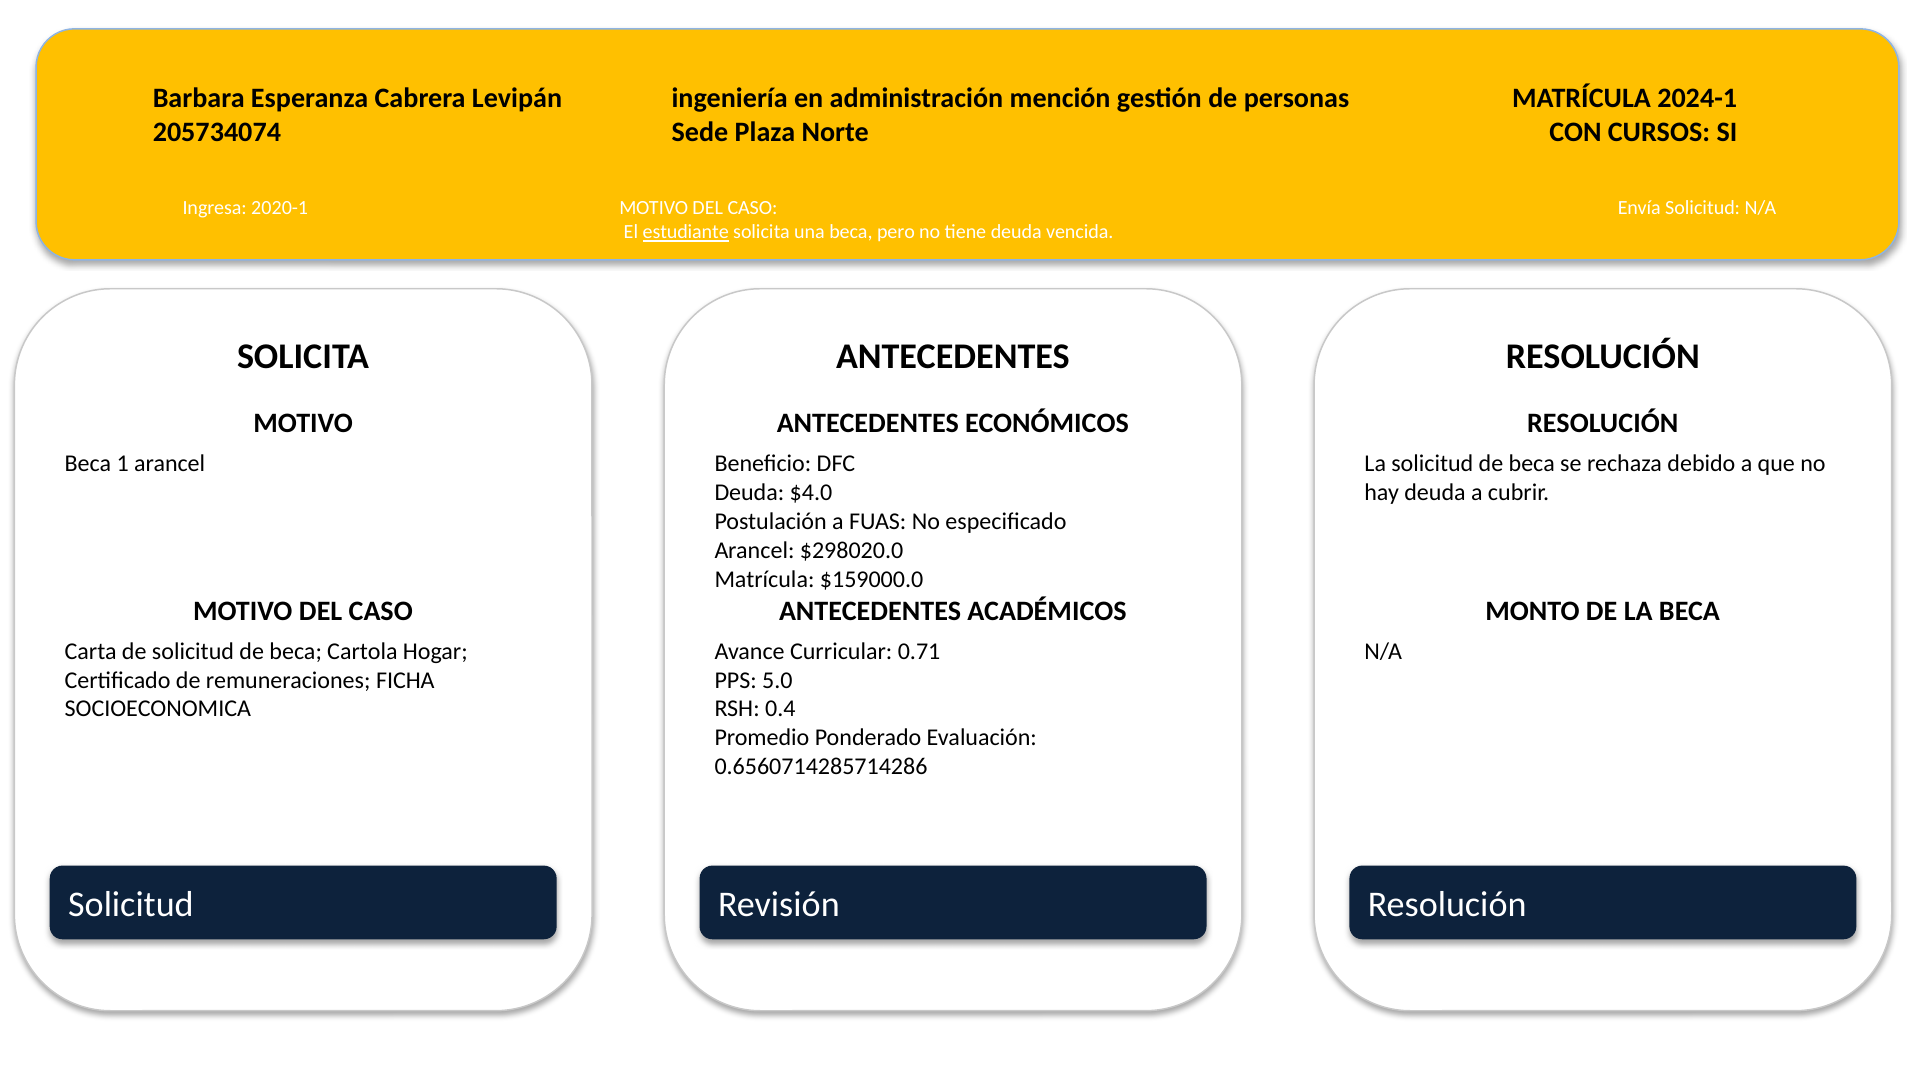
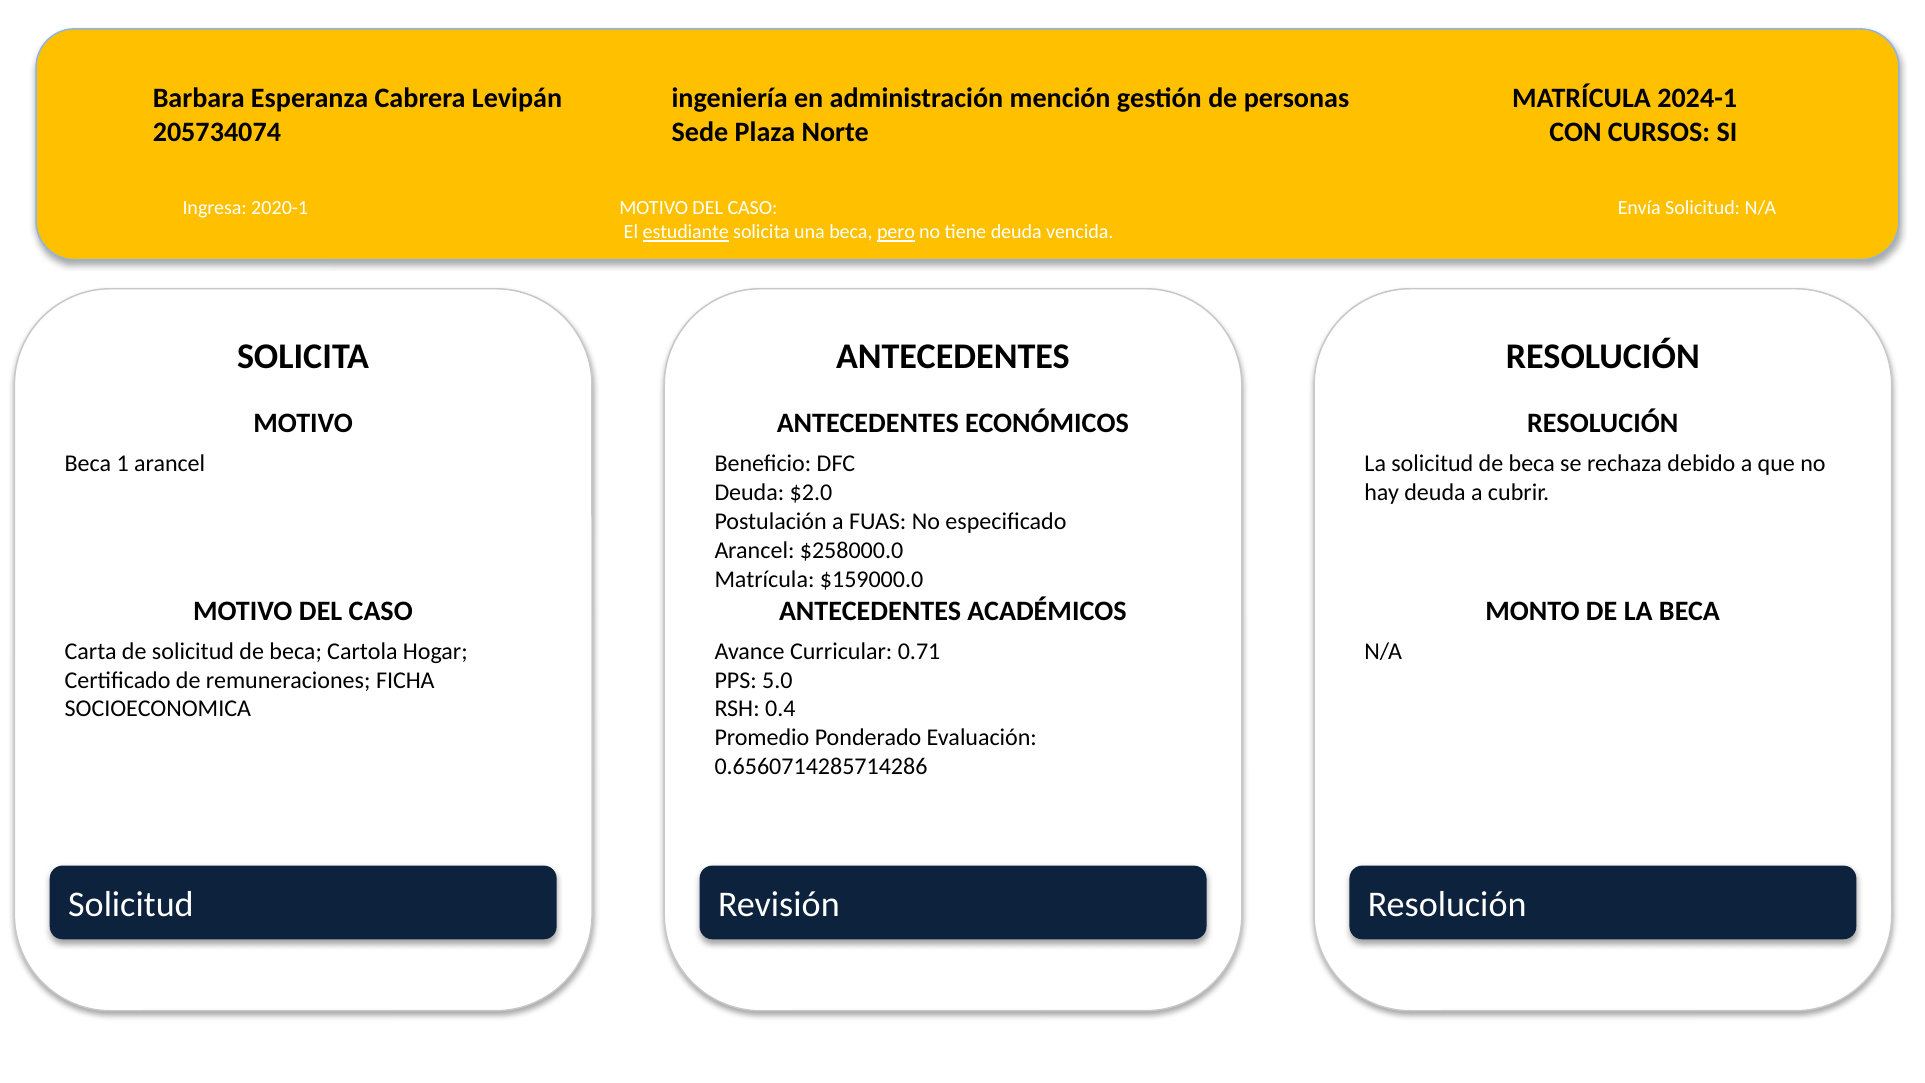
pero underline: none -> present (896, 232)
$4.0: $4.0 -> $2.0 (811, 493)
$298020.0: $298020.0 -> $258000.0 (852, 550)
